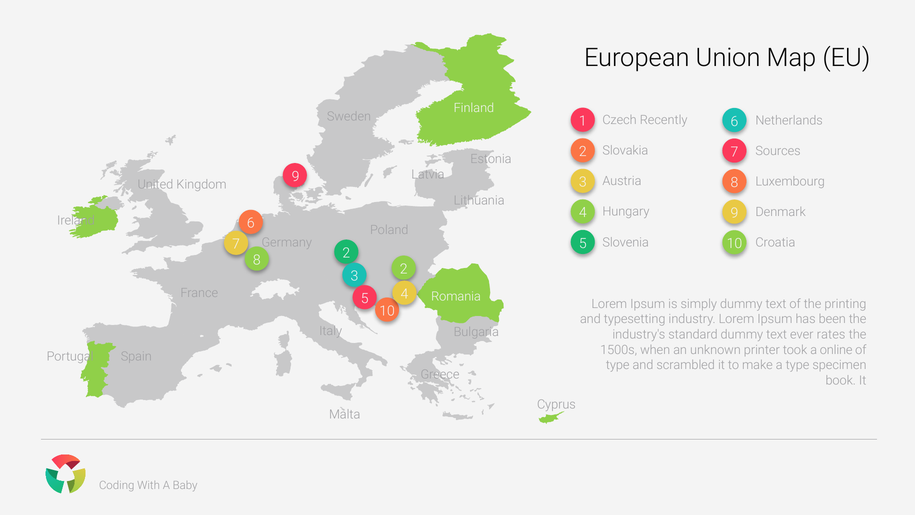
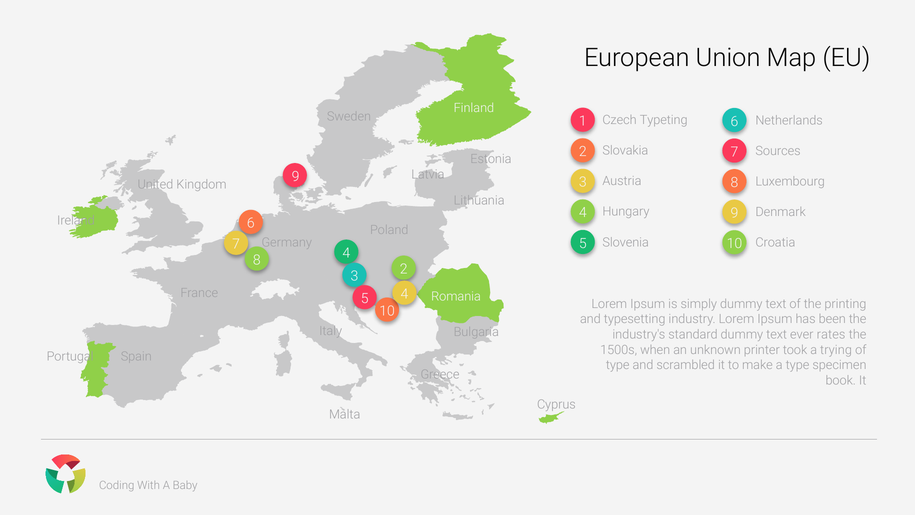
Recently: Recently -> Typeting (664, 120)
8 2: 2 -> 4 (346, 253)
online: online -> trying (836, 350)
